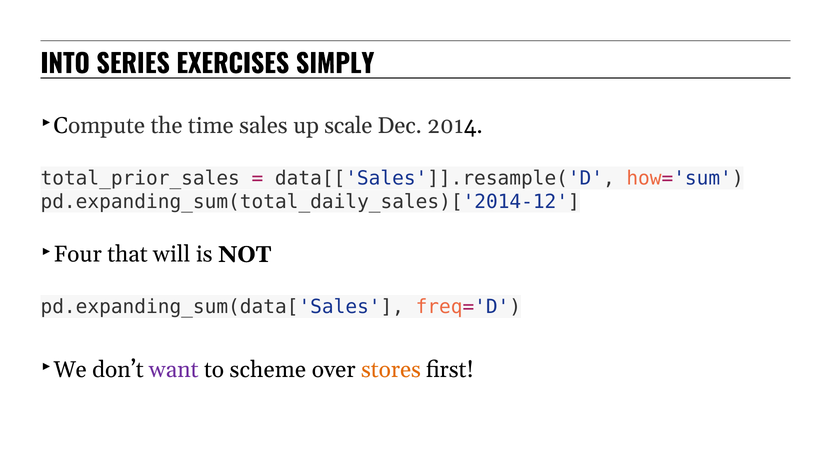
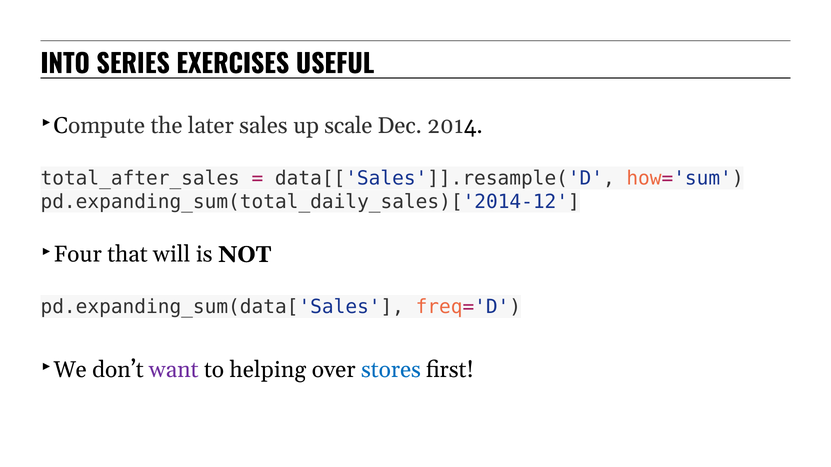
SIMPLY: SIMPLY -> USEFUL (335, 64)
time: time -> later (211, 126)
total_prior_sales: total_prior_sales -> total_after_sales (140, 178)
scheme: scheme -> helping (268, 369)
stores colour: orange -> blue (391, 369)
